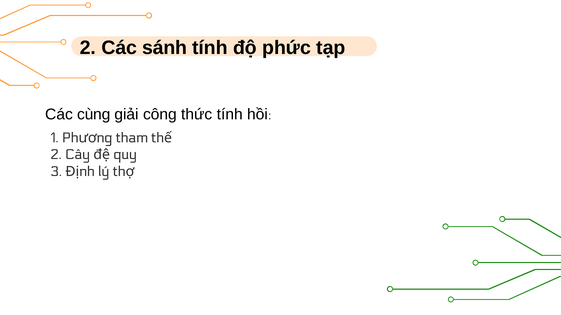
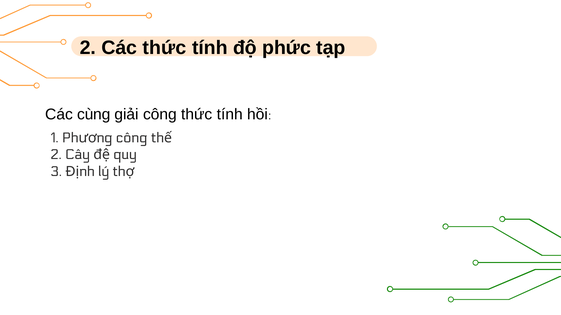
Các sánh: sánh -> thức (164, 48)
tham: tham -> công (132, 138)
